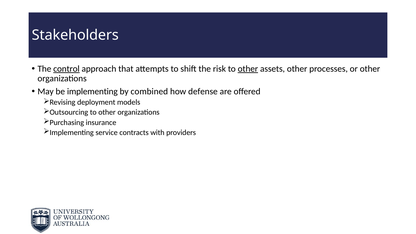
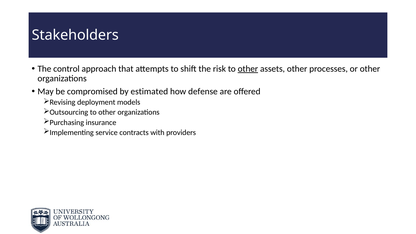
control underline: present -> none (66, 69)
implementing: implementing -> compromised (92, 92)
combined: combined -> estimated (149, 92)
